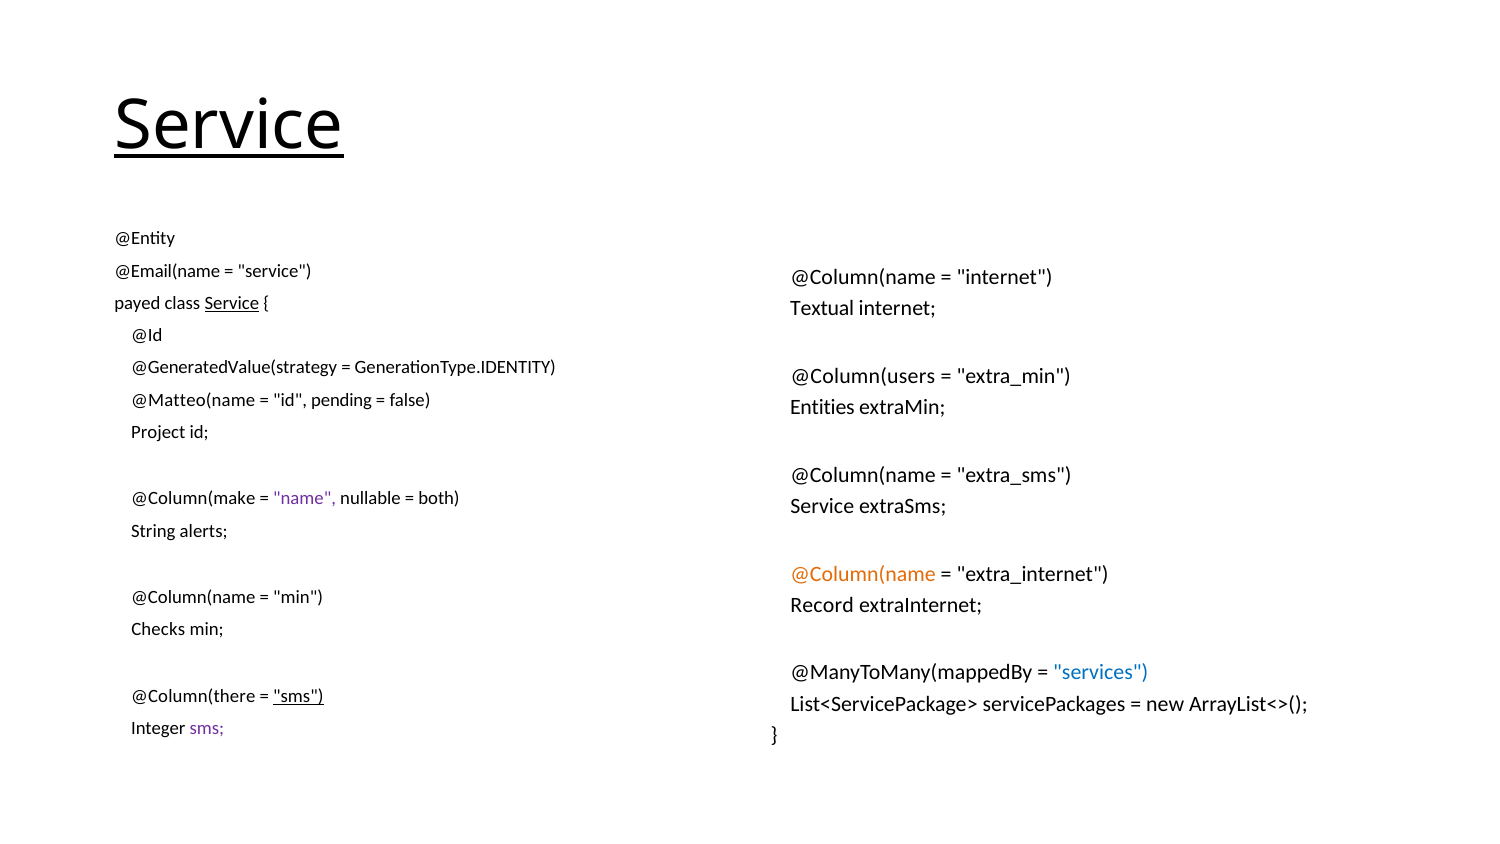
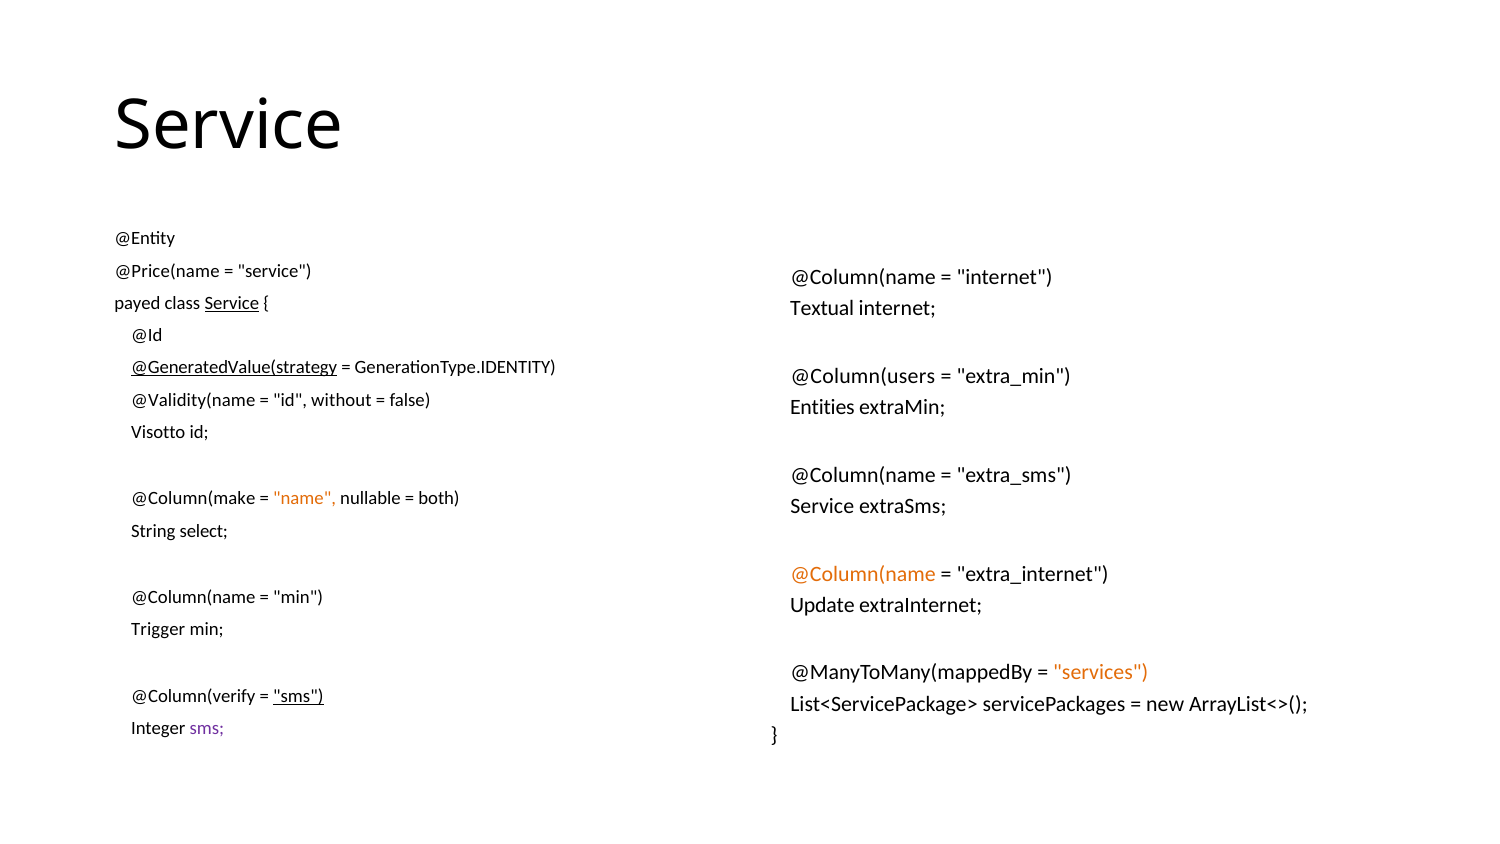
Service underline: present -> none (229, 126)
@Email(name: @Email(name -> @Price(name (167, 271)
@GeneratedValue(strategy underline: none -> present (234, 368)
@Matteo(name: @Matteo(name -> @Validity(name (193, 400)
pending: pending -> without (341, 400)
Project: Project -> Visotto (158, 432)
name colour: purple -> orange (305, 499)
alerts: alerts -> select (204, 531)
Record: Record -> Update (822, 605)
Checks: Checks -> Trigger (158, 630)
services colour: blue -> orange (1101, 673)
@Column(there: @Column(there -> @Column(verify (193, 696)
